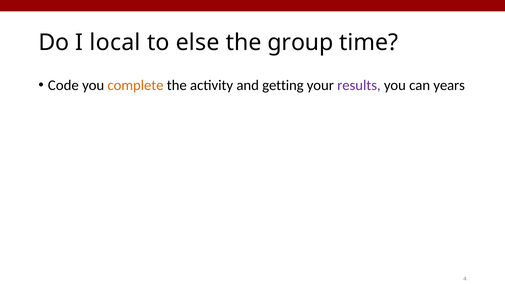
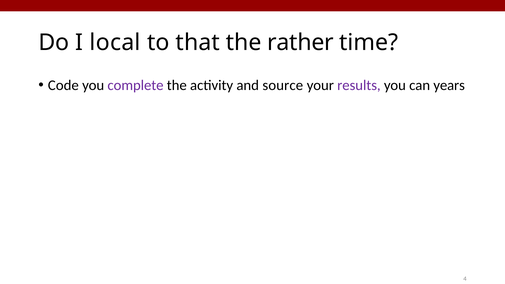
else: else -> that (198, 42)
group: group -> rather (300, 42)
complete colour: orange -> purple (136, 85)
getting: getting -> source (283, 85)
